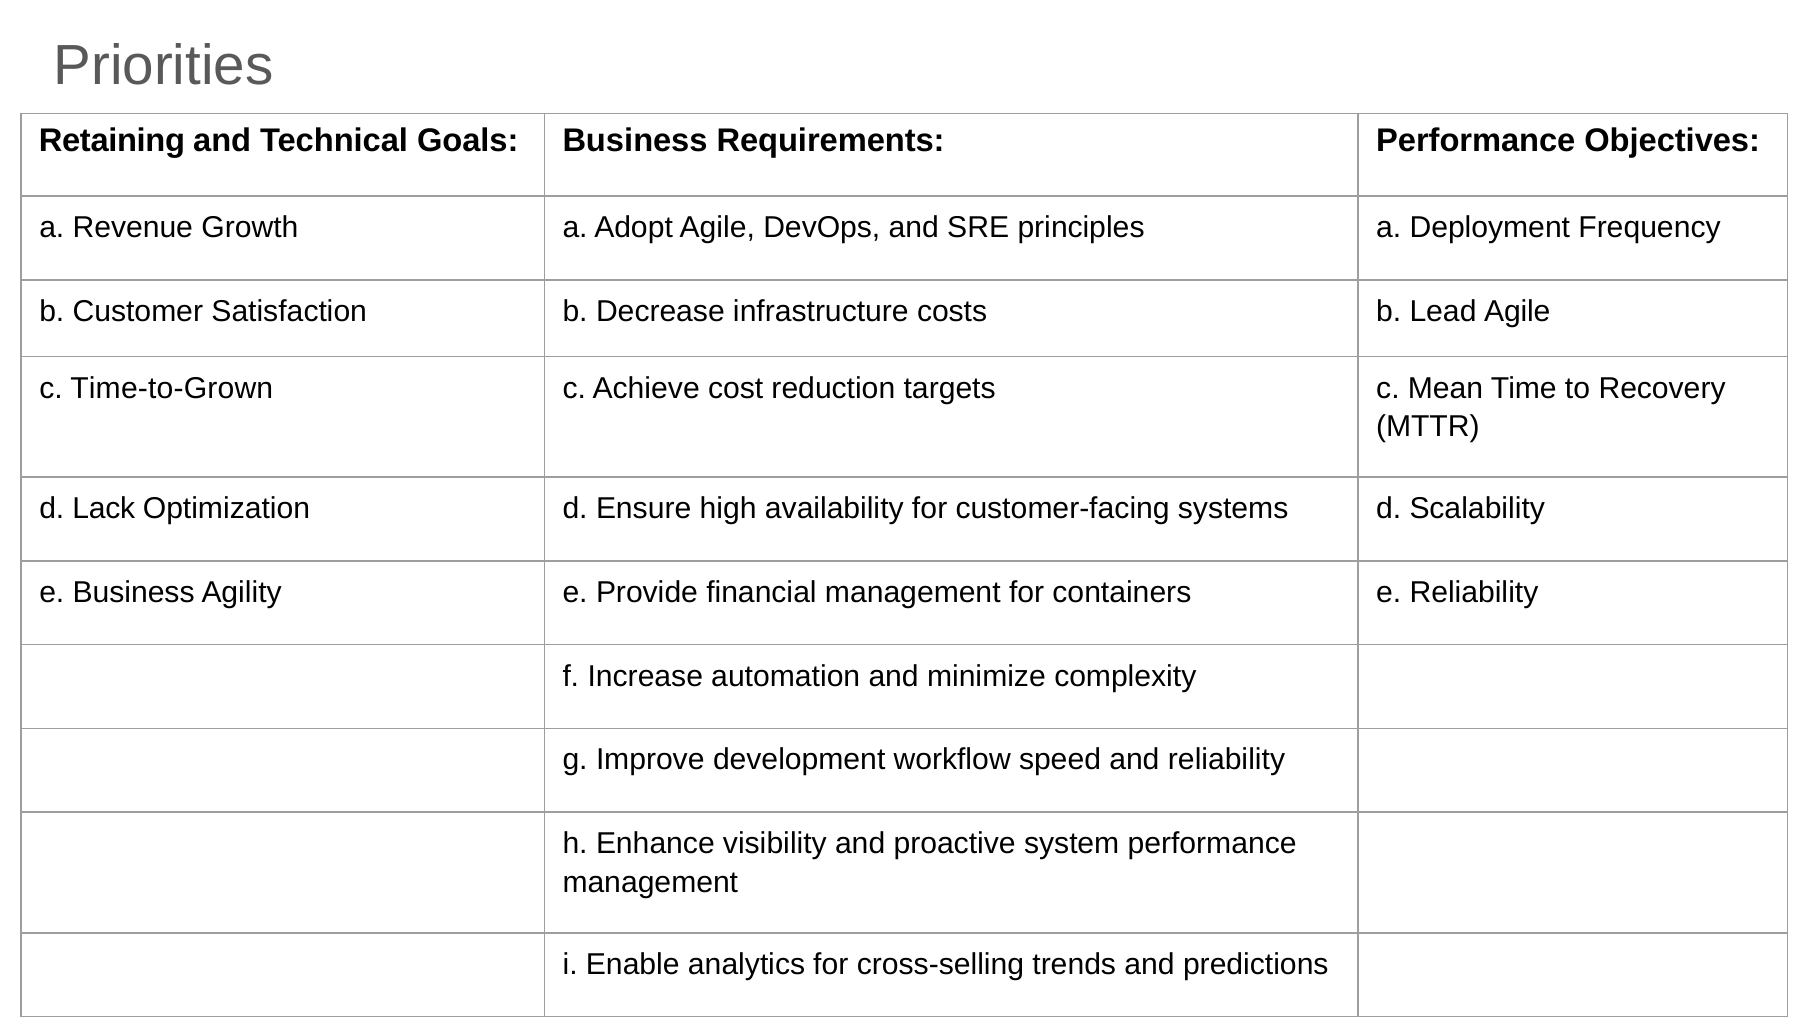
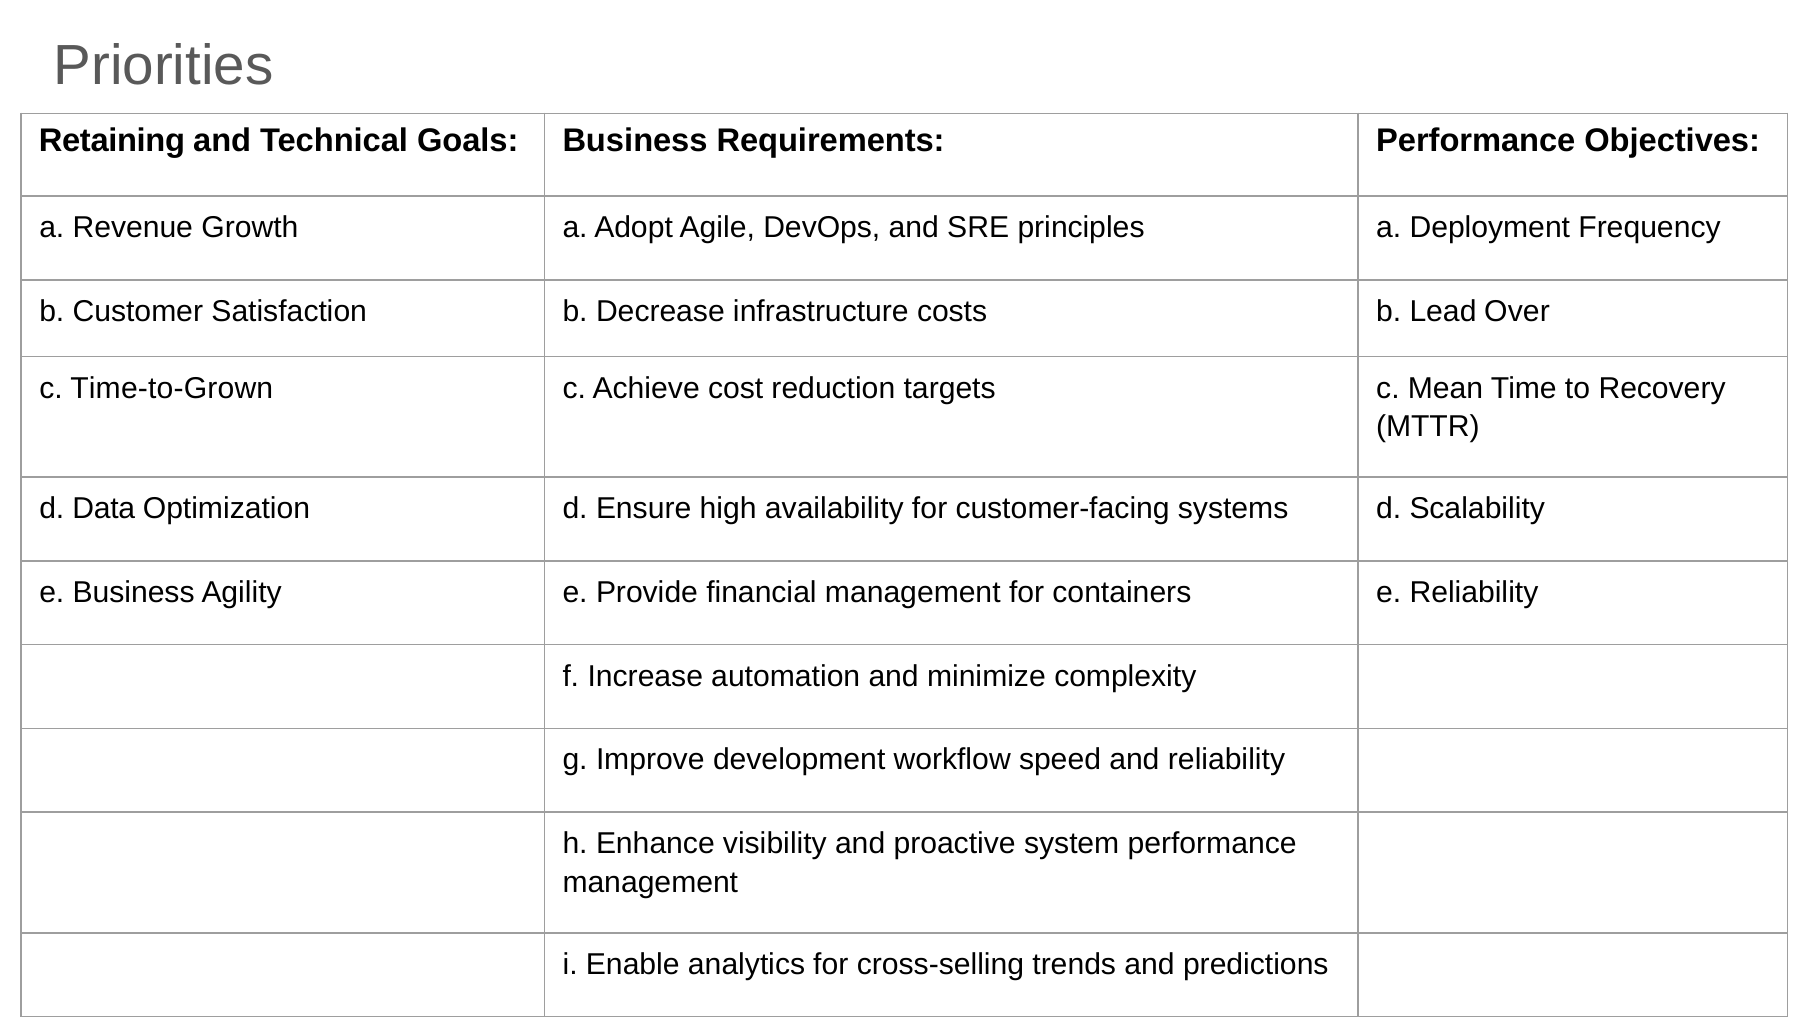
Lead Agile: Agile -> Over (1517, 311)
Lack: Lack -> Data (104, 509)
